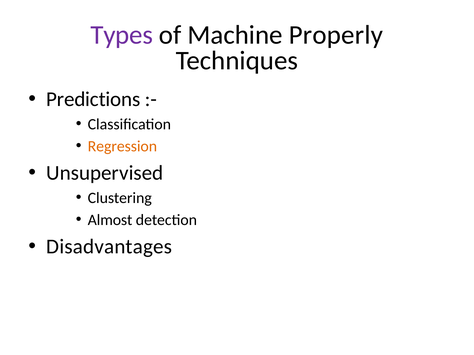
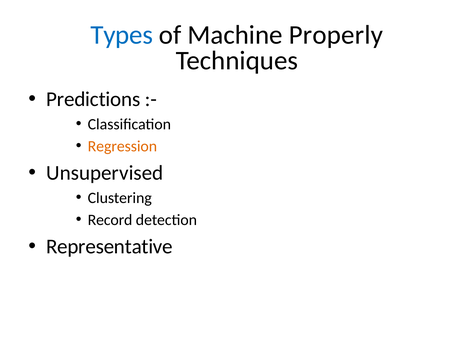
Types colour: purple -> blue (122, 35)
Almost: Almost -> Record (110, 220)
Disadvantages: Disadvantages -> Representative (109, 247)
